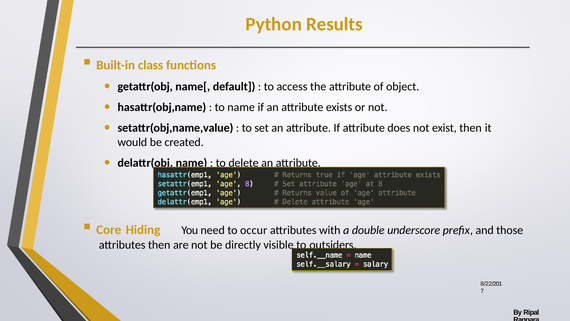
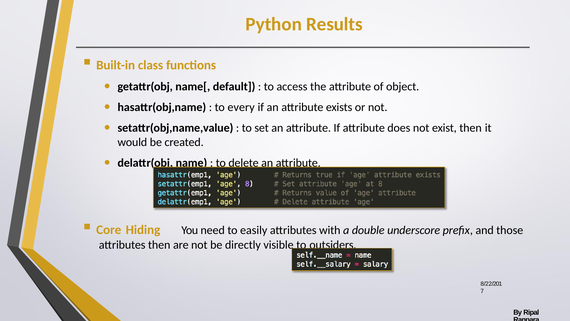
to name: name -> every (241, 107)
occur: occur -> easily (254, 230)
